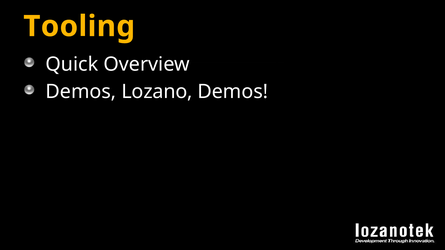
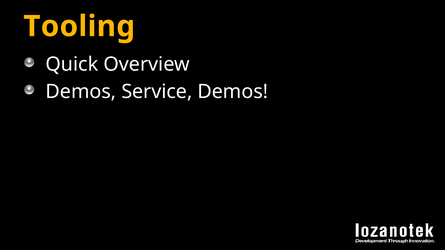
Lozano: Lozano -> Service (157, 92)
